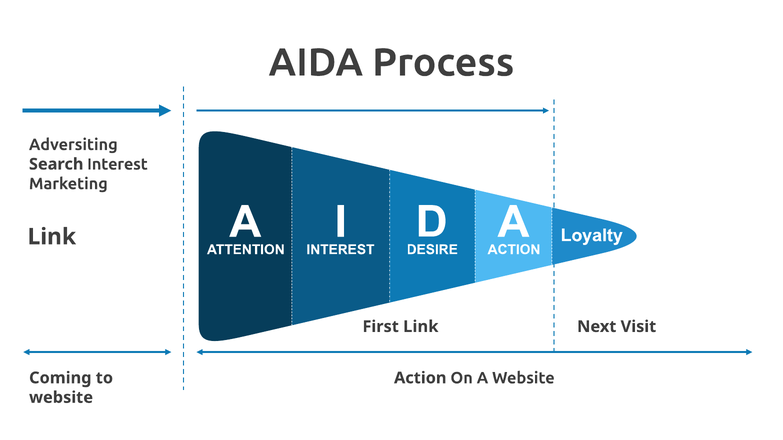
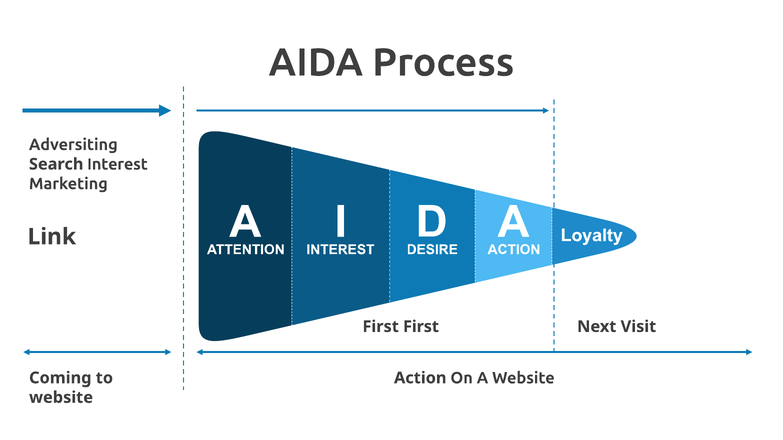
First Link: Link -> First (421, 327)
